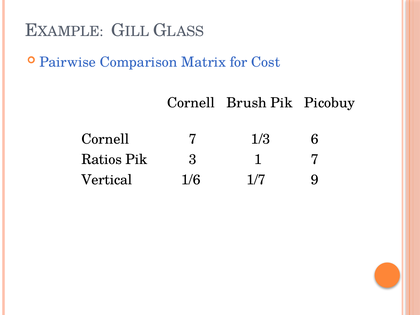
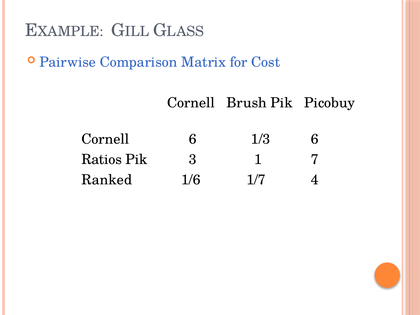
Cornell 7: 7 -> 6 (193, 139)
Vertical: Vertical -> Ranked (107, 180)
9: 9 -> 4 (315, 180)
